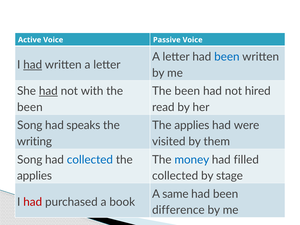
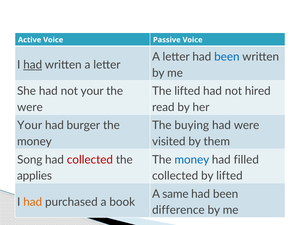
had underline: present -> none (48, 91)
not with: with -> your (92, 91)
been: been -> lifted (187, 91)
been: been -> were (30, 107)
Song: Song -> Your (30, 125)
speaks: speaks -> burger (83, 125)
applies: applies -> buying (192, 125)
writing: writing -> money (34, 141)
collected colour: blue -> red (90, 160)
by stage: stage -> lifted (229, 176)
had colour: red -> orange (33, 202)
